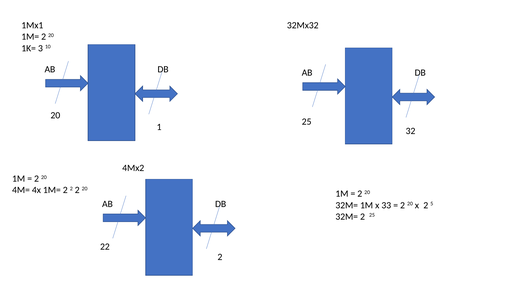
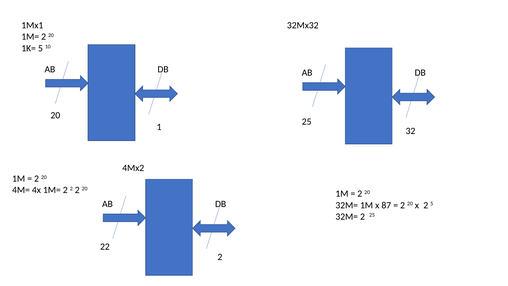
1K= 3: 3 -> 5 (40, 48)
33: 33 -> 87 (386, 205)
